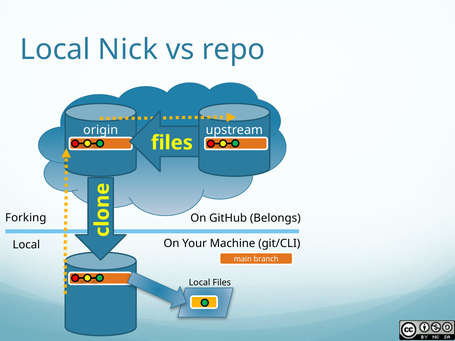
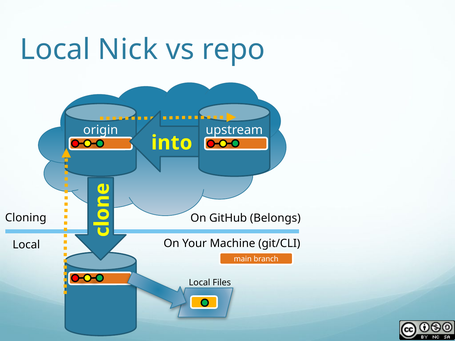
files: files -> into (172, 143)
Forking: Forking -> Cloning (26, 218)
